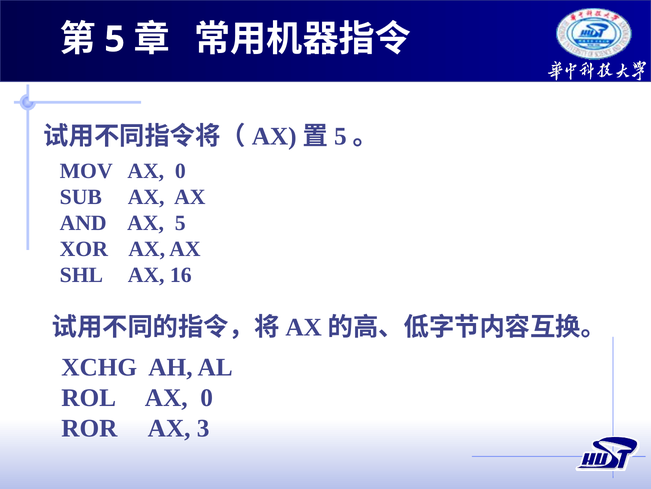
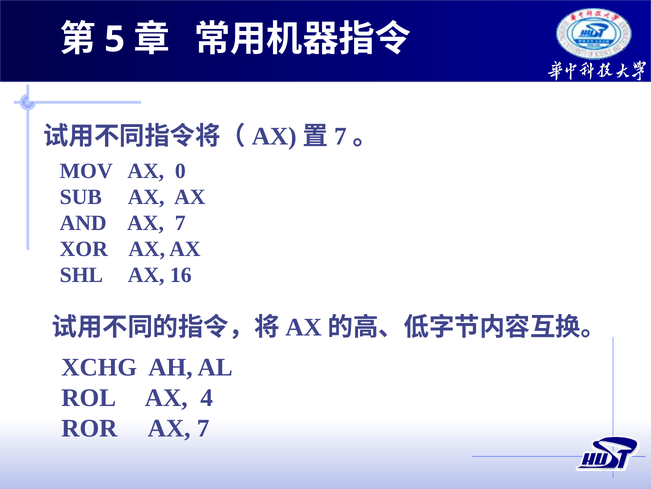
5: 5 -> 7 (340, 136)
AND AX 5: 5 -> 7 (180, 223)
ROL AX 0: 0 -> 4 (207, 397)
ROR AX 3: 3 -> 7 (203, 428)
